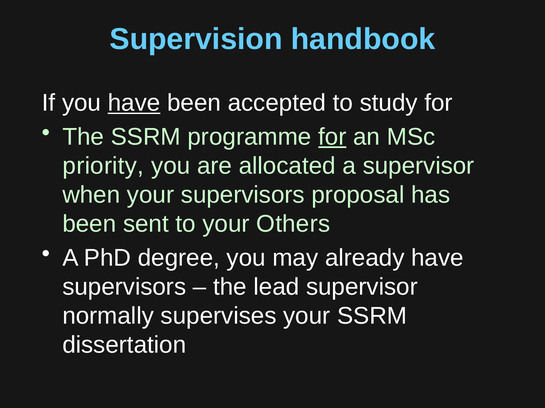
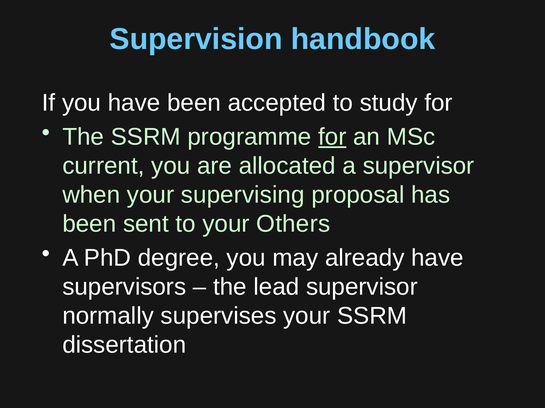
have underline: present -> none (134, 103)
priority: priority -> current (103, 166)
your supervisors: supervisors -> supervising (243, 195)
